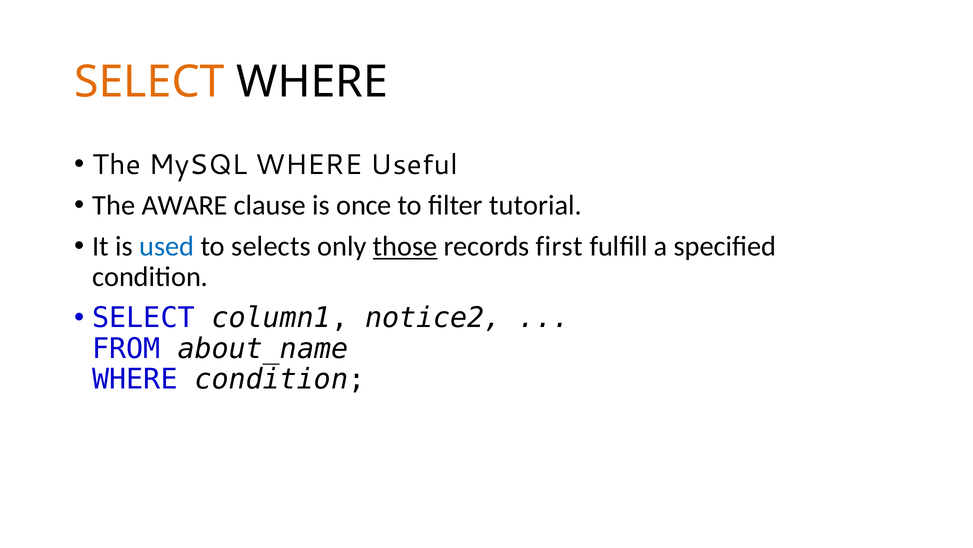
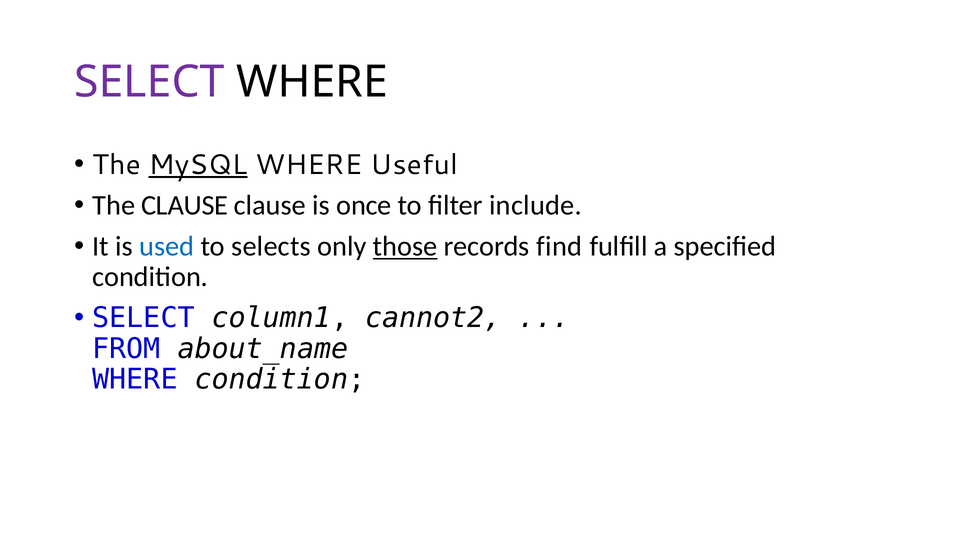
SELECT colour: orange -> purple (149, 82)
MySQL underline: none -> present (198, 165)
The AWARE: AWARE -> CLAUSE (185, 205)
tutorial: tutorial -> include (536, 205)
first: first -> find (559, 246)
notice2: notice2 -> cannot2 (433, 318)
